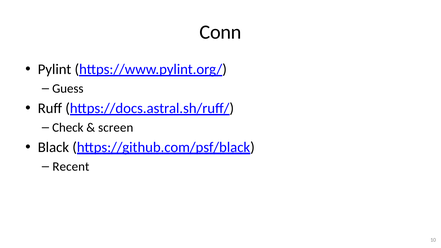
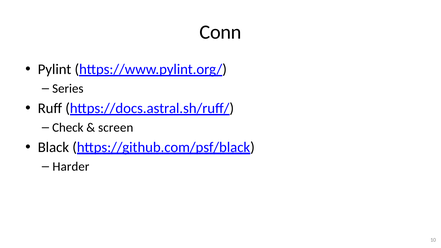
Guess: Guess -> Series (68, 89)
Recent: Recent -> Harder (71, 167)
